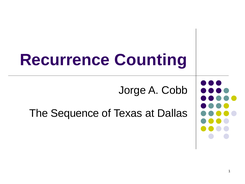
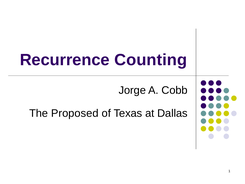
Sequence: Sequence -> Proposed (75, 113)
